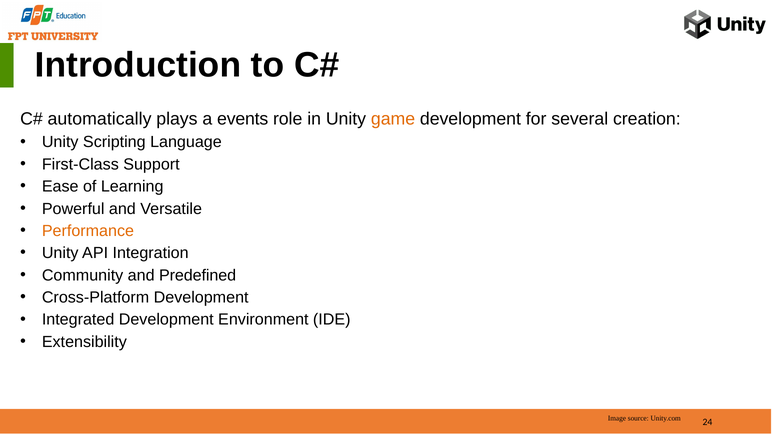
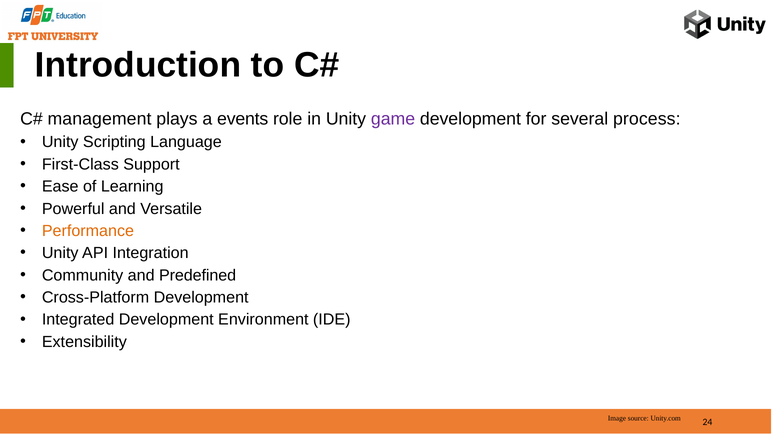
automatically: automatically -> management (100, 119)
game colour: orange -> purple (393, 119)
creation: creation -> process (647, 119)
